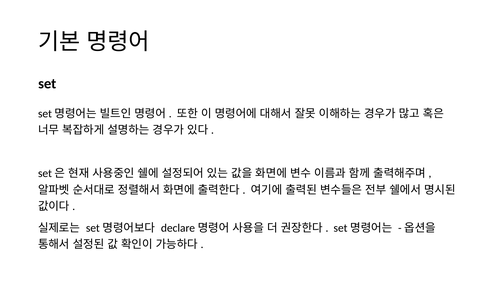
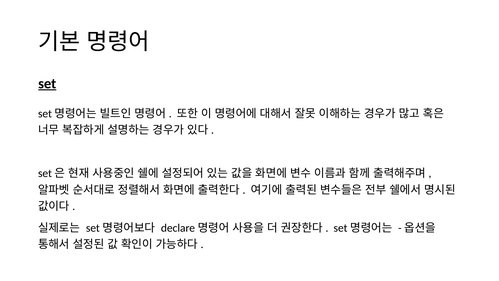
set underline: none -> present (47, 84)
